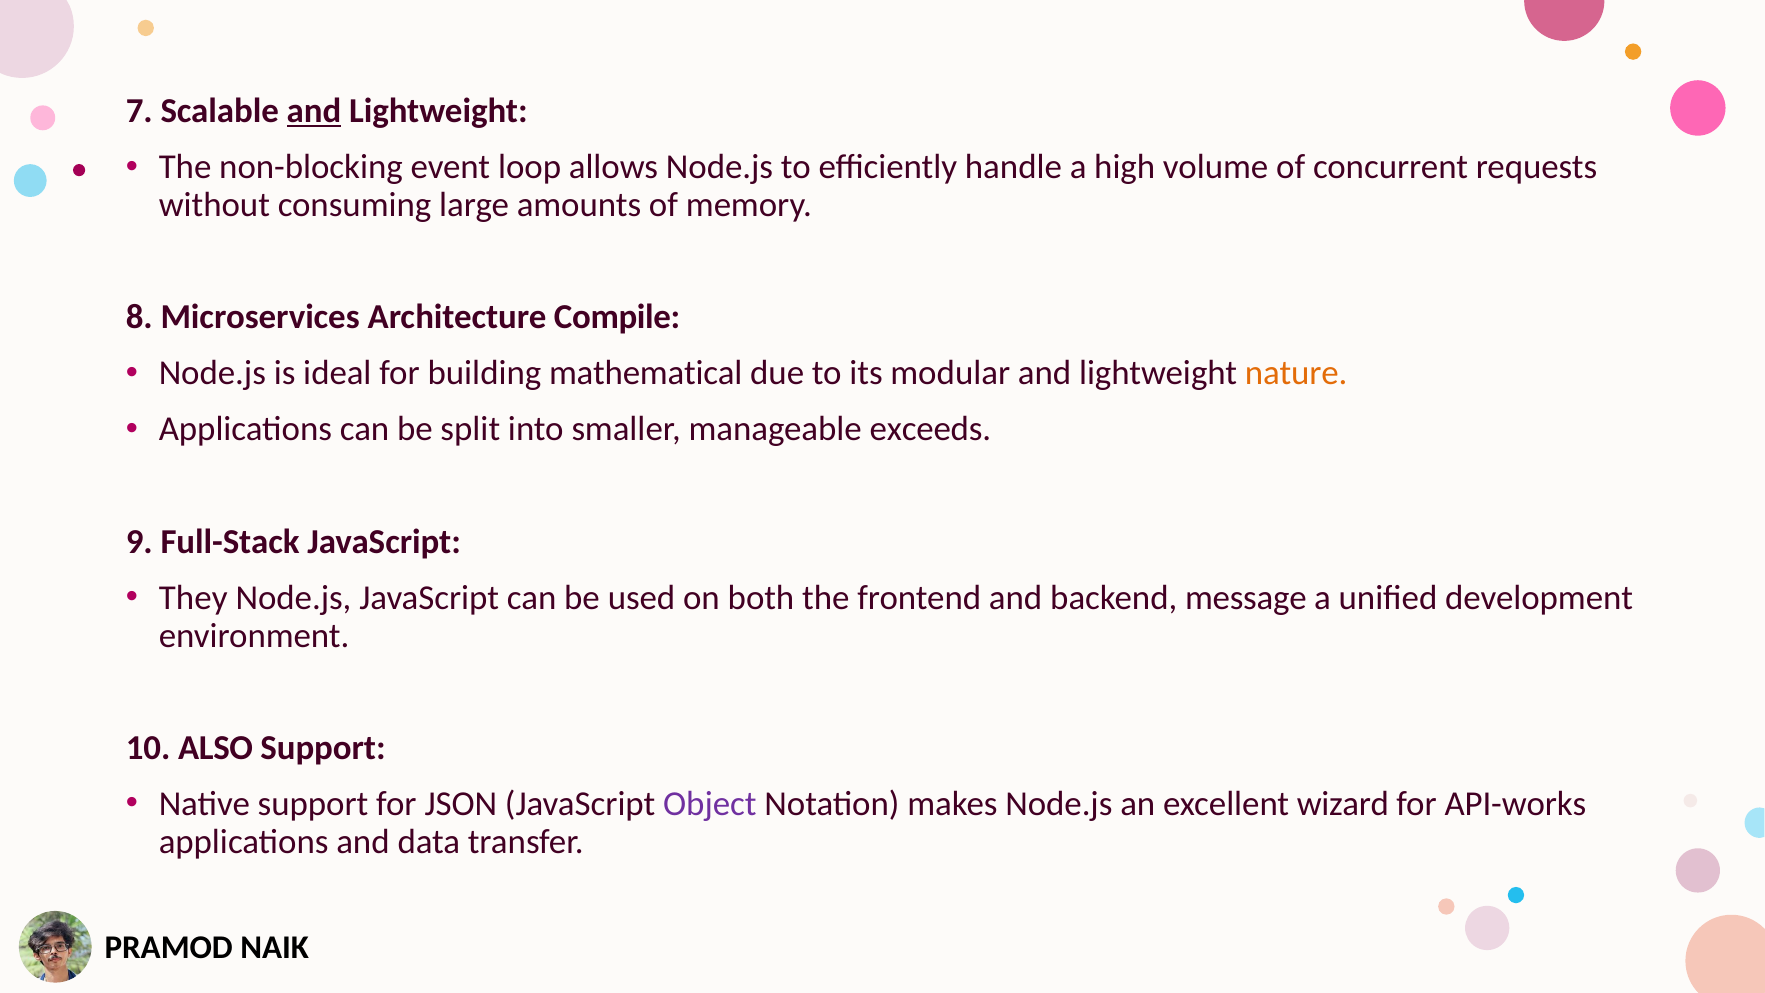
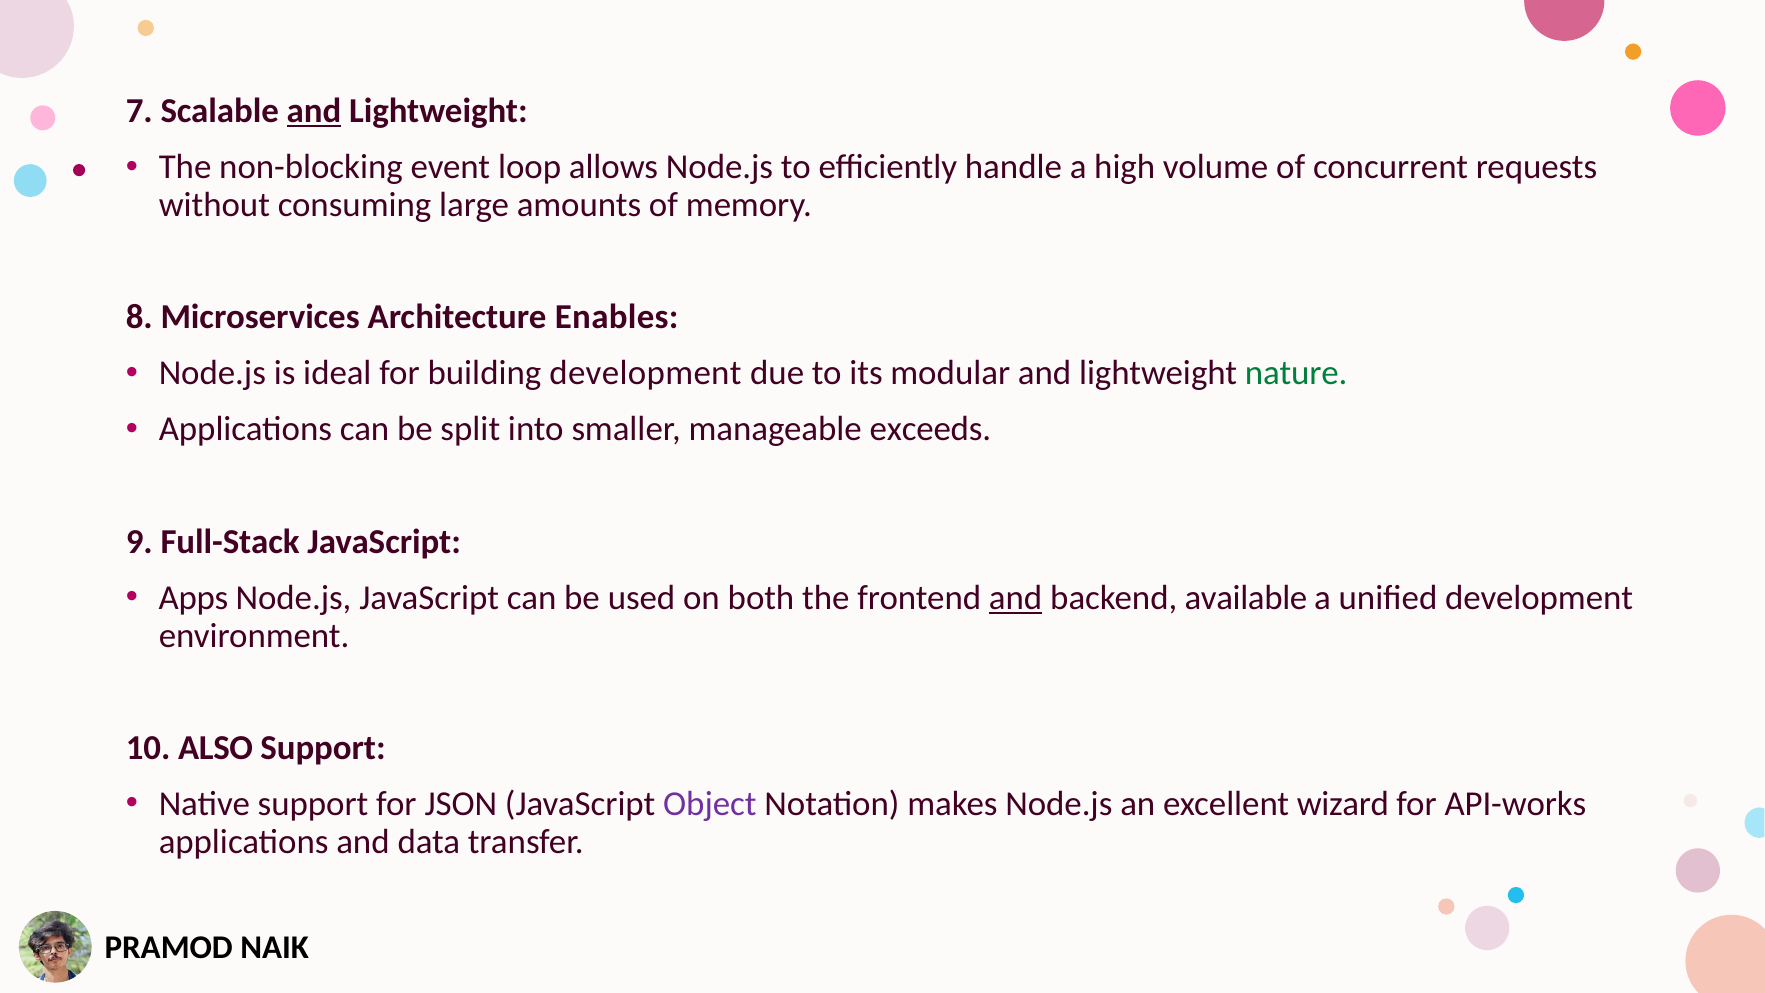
Compile: Compile -> Enables (617, 317)
building mathematical: mathematical -> development (645, 373)
nature colour: orange -> green (1296, 373)
They: They -> Apps (193, 598)
and underline: none -> present (1016, 598)
message: message -> available (1246, 598)
